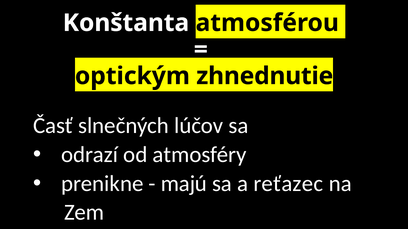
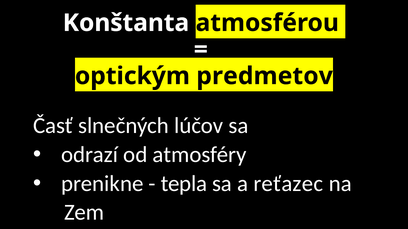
zhnednutie: zhnednutie -> predmetov (265, 76)
majú: majú -> tepla (184, 184)
